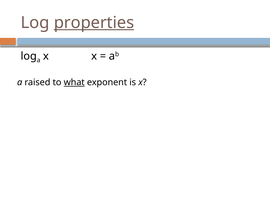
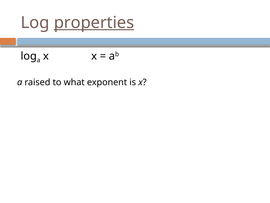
what underline: present -> none (74, 82)
